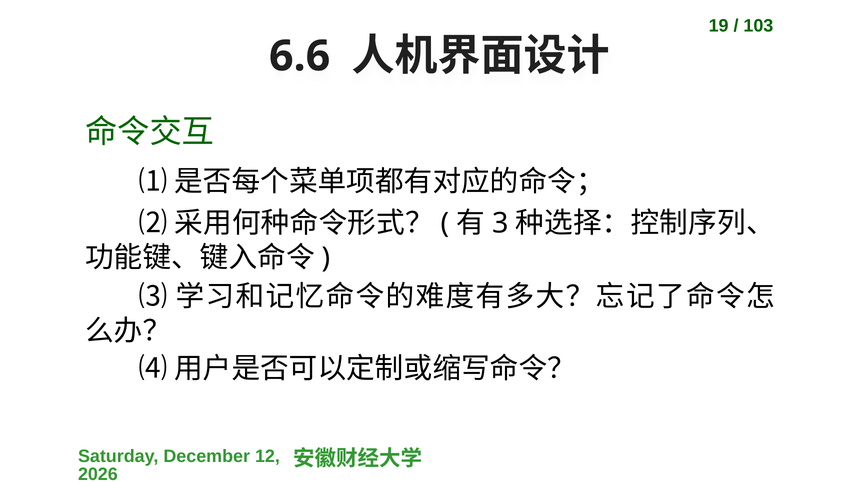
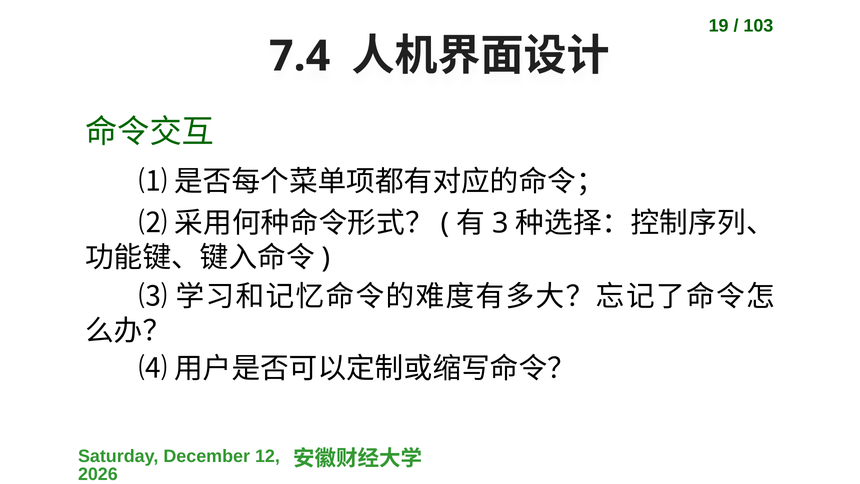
6.6: 6.6 -> 7.4 (300, 56)
